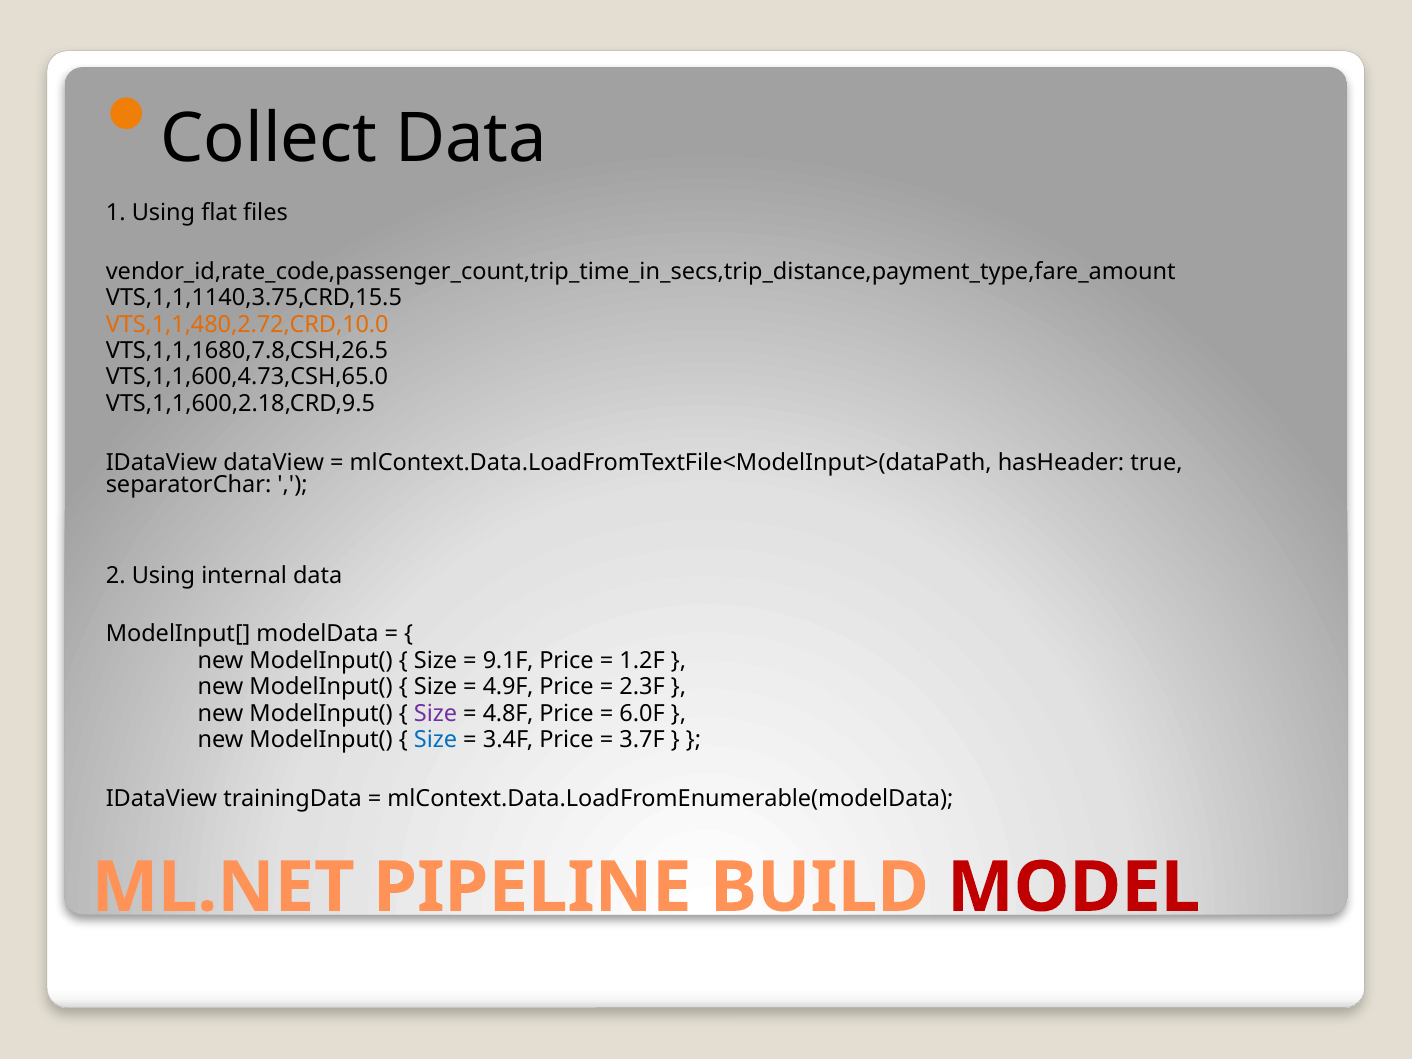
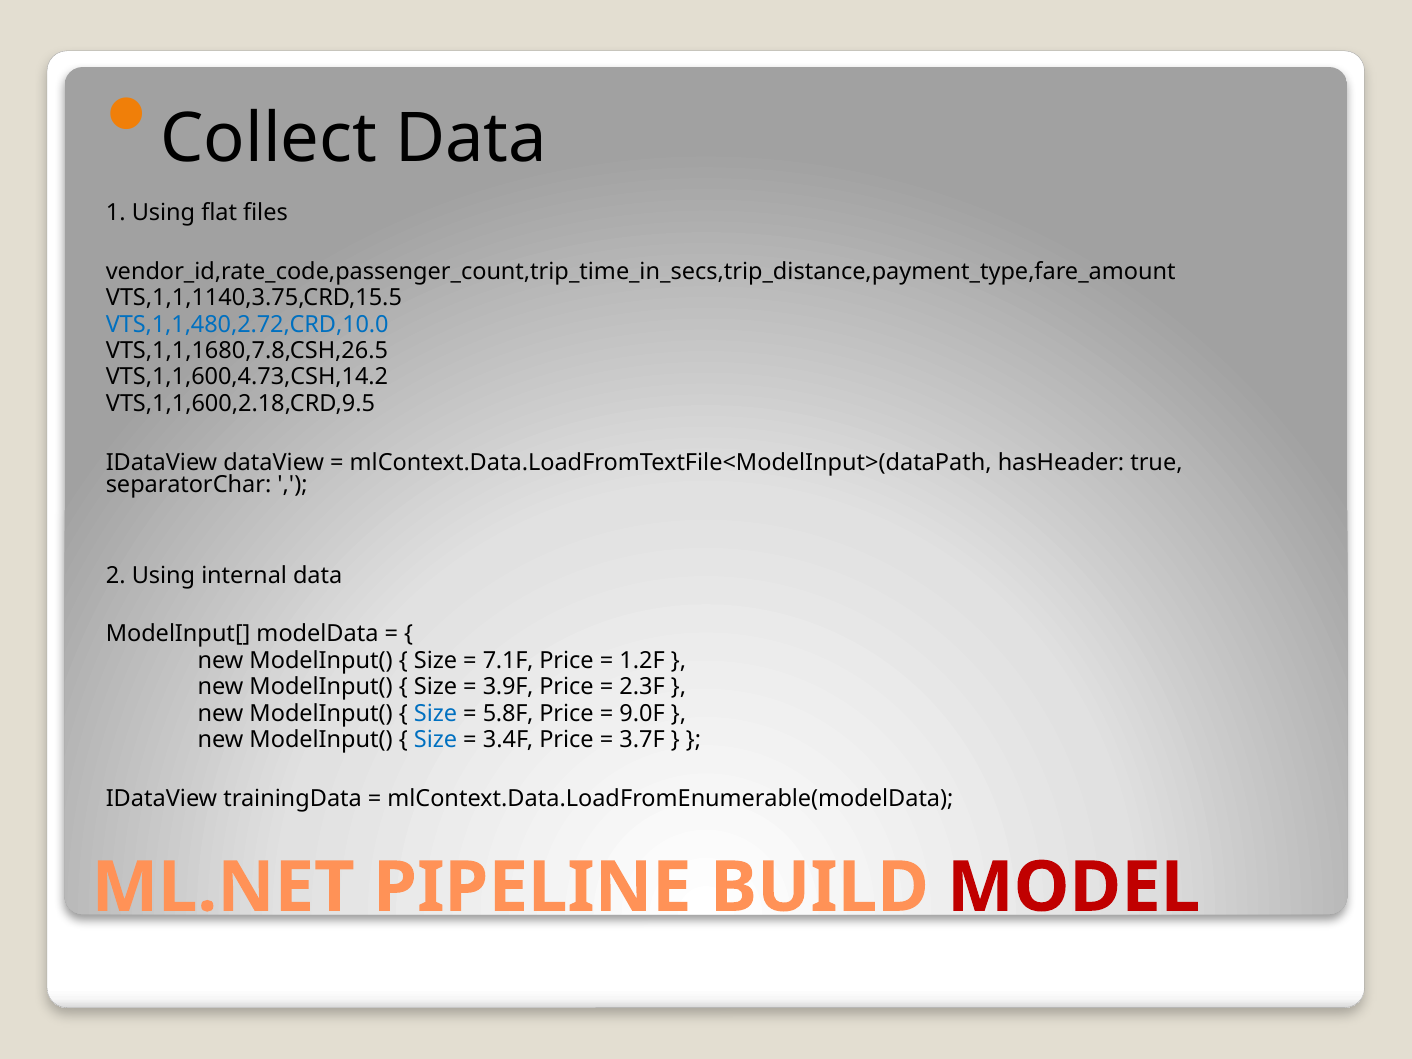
VTS,1,1,480,2.72,CRD,10.0 colour: orange -> blue (247, 324)
VTS,1,1,600,4.73,CSH,65.0: VTS,1,1,600,4.73,CSH,65.0 -> VTS,1,1,600,4.73,CSH,14.2 (247, 377)
9.1F: 9.1F -> 7.1F (508, 661)
4.9F: 4.9F -> 3.9F (508, 687)
Size colour: purple -> blue (436, 714)
4.8F: 4.8F -> 5.8F (508, 714)
6.0F: 6.0F -> 9.0F (642, 714)
